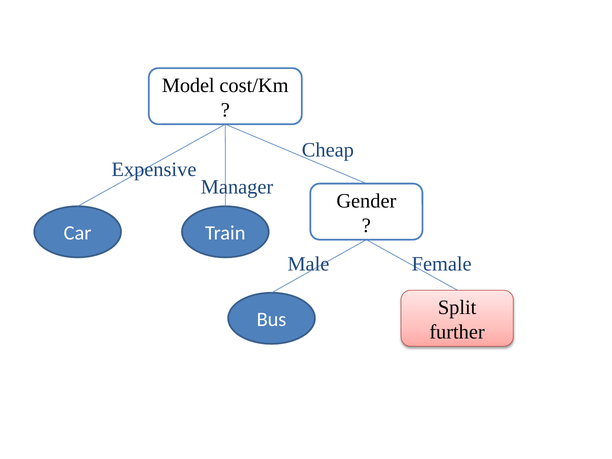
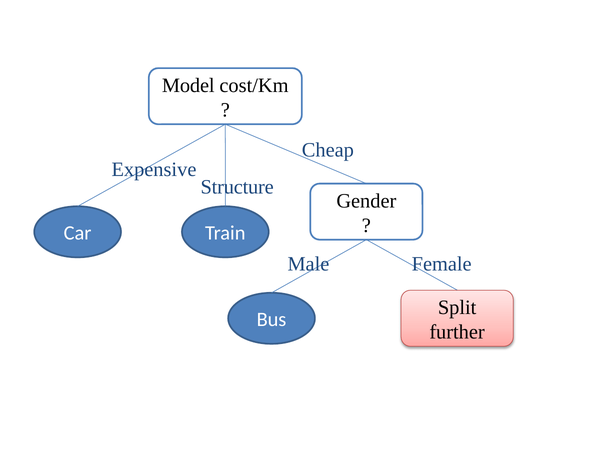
Manager: Manager -> Structure (237, 187)
